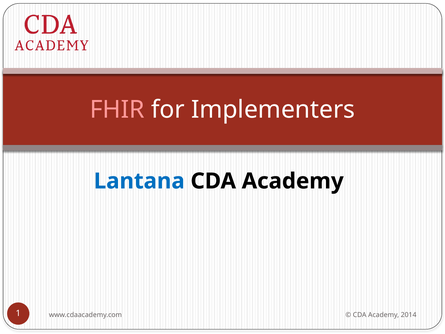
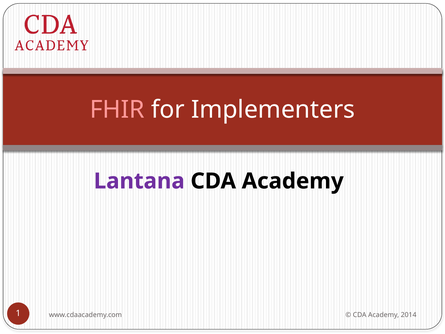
Lantana colour: blue -> purple (139, 181)
